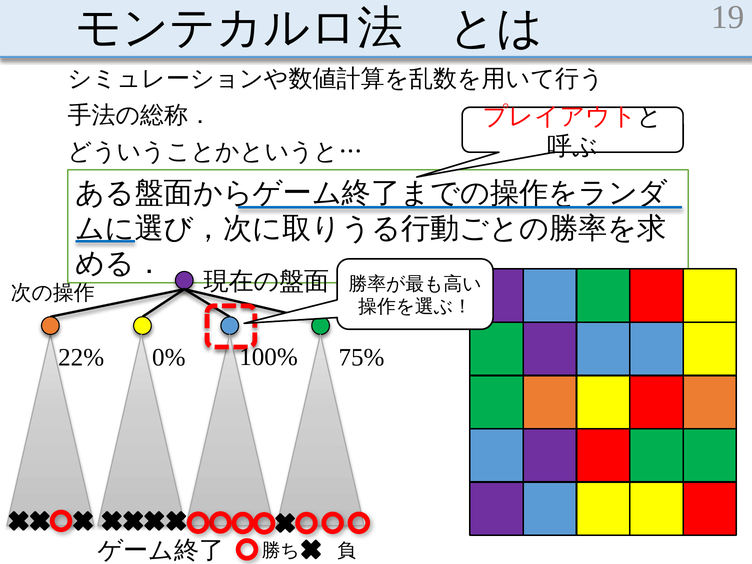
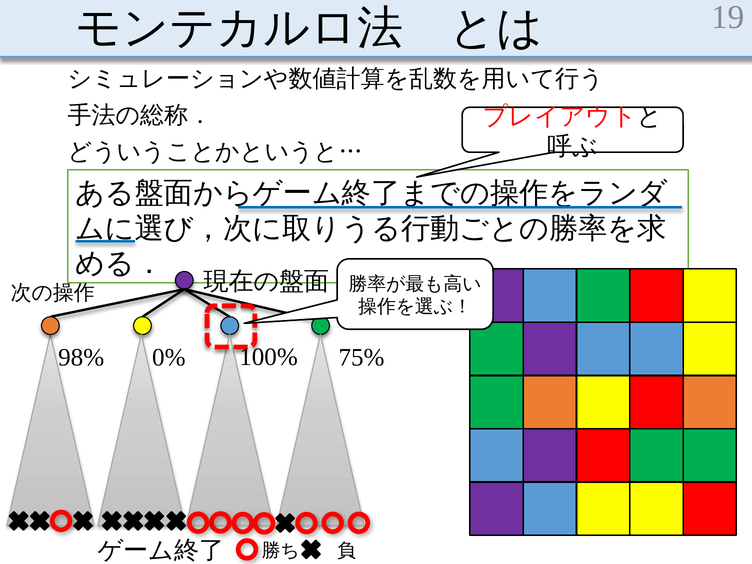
22%: 22% -> 98% (81, 358)
